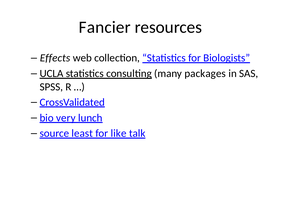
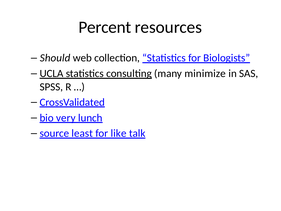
Fancier: Fancier -> Percent (105, 27)
Effects: Effects -> Should (55, 58)
packages: packages -> minimize (205, 73)
